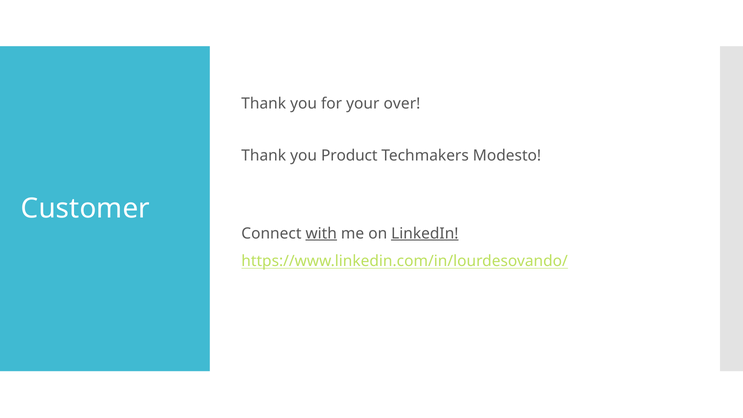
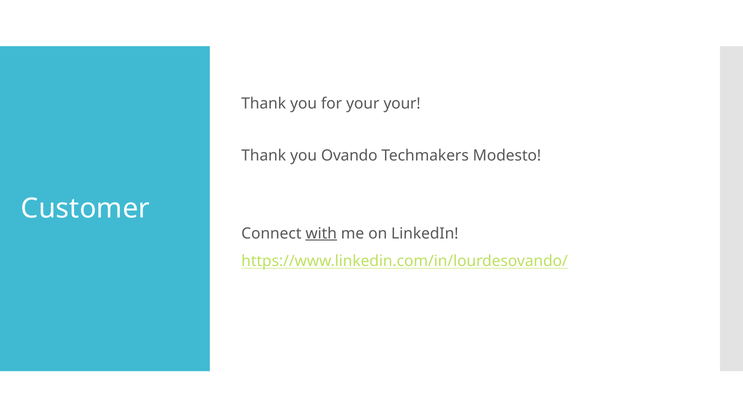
your over: over -> your (402, 103)
Product: Product -> Ovando (349, 155)
LinkedIn underline: present -> none (425, 233)
